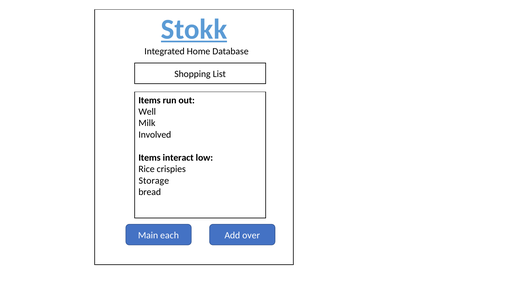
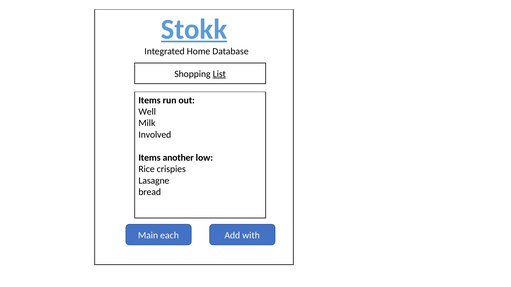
List underline: none -> present (219, 74)
interact: interact -> another (178, 158)
Storage: Storage -> Lasagne (154, 181)
over: over -> with (251, 236)
